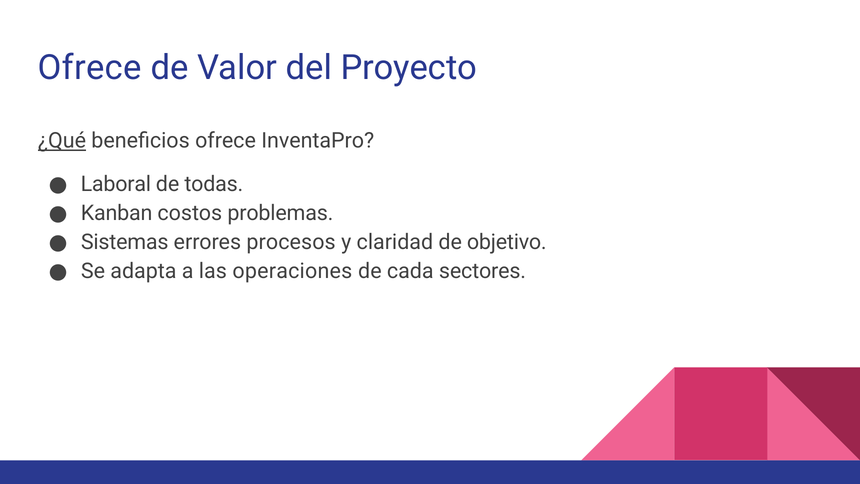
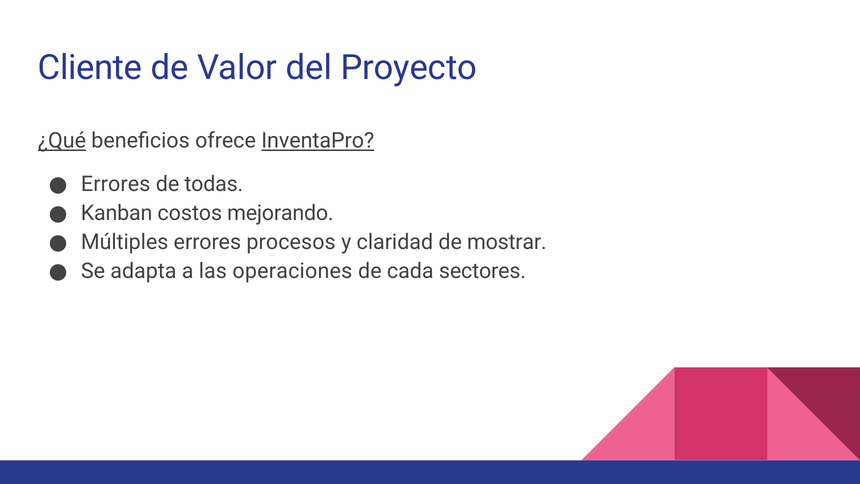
Ofrece: Ofrece -> Cliente (90, 68)
InventaPro underline: none -> present (318, 141)
Laboral: Laboral -> Errores (116, 184)
problemas: problemas -> mejorando (280, 213)
Sistemas: Sistemas -> Múltiples (125, 242)
objetivo: objetivo -> mostrar (507, 242)
